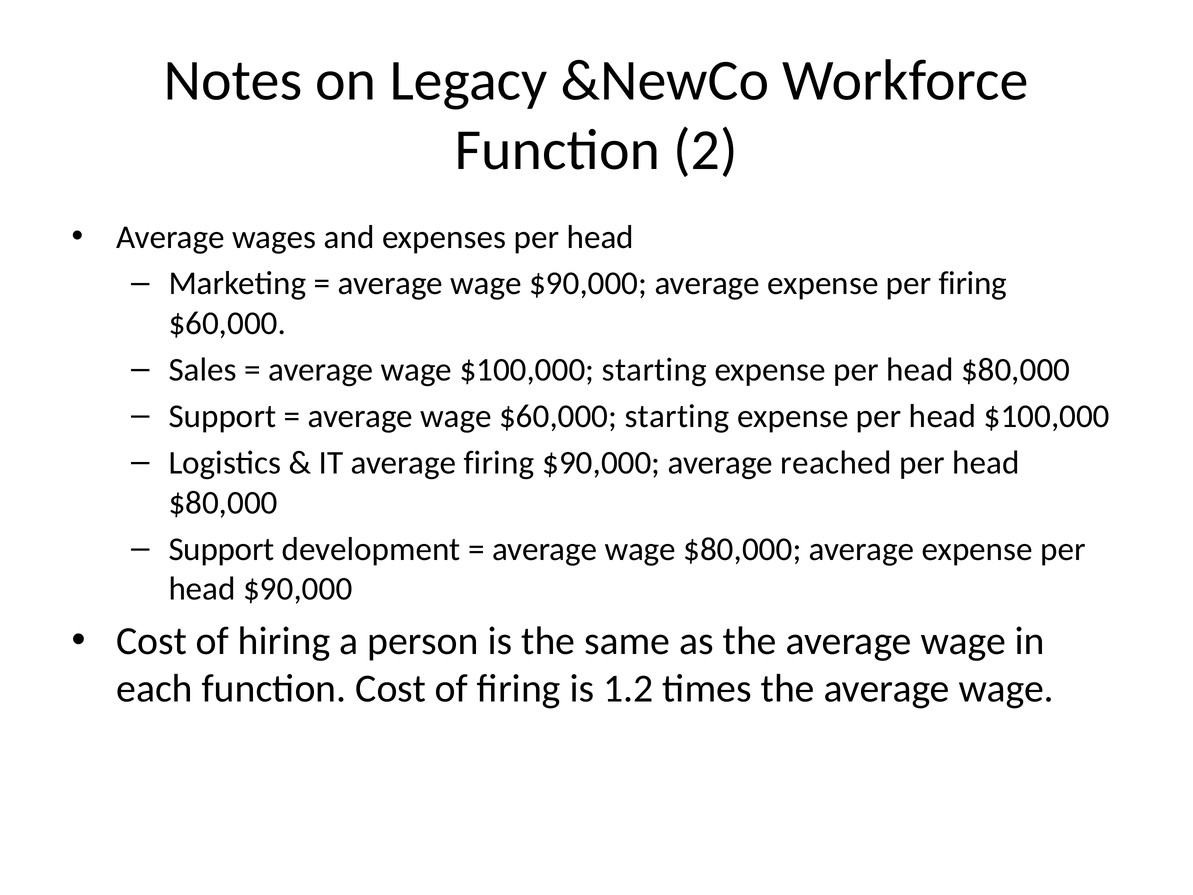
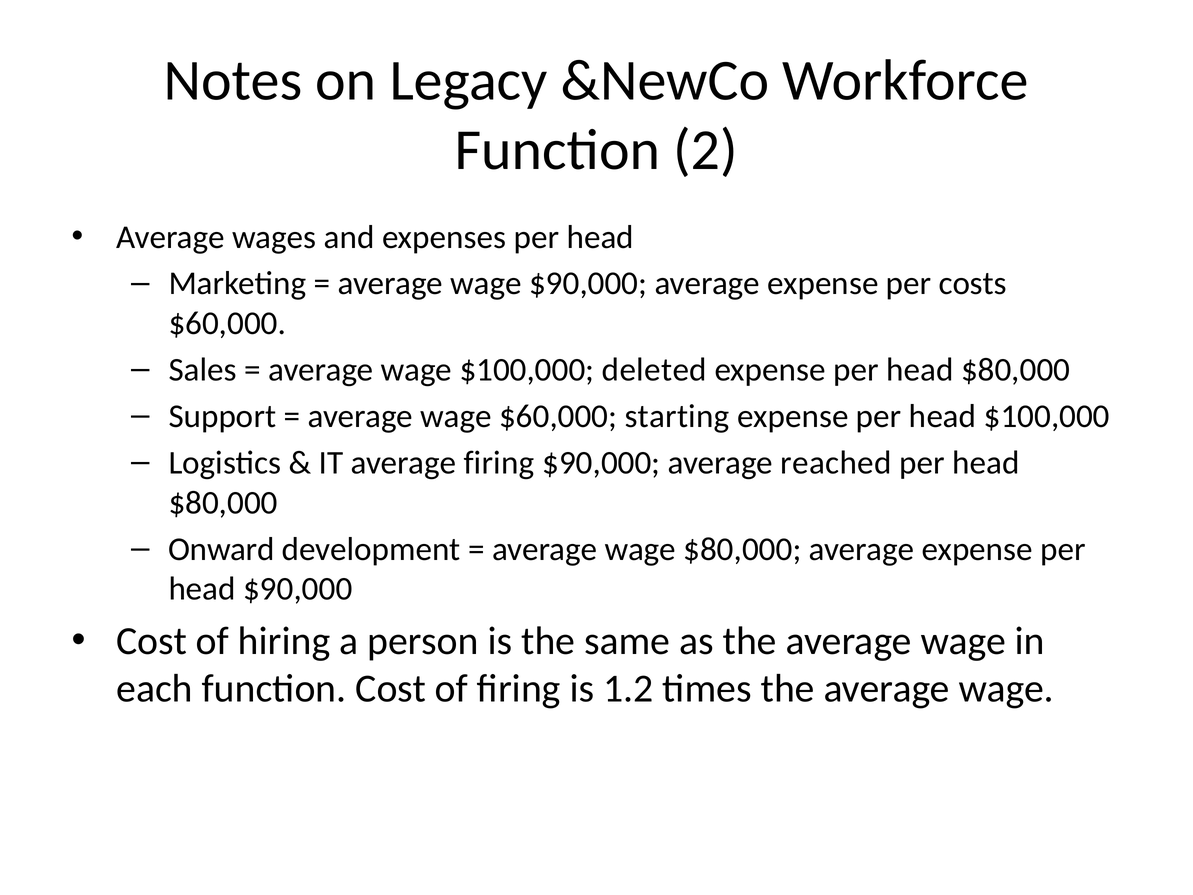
per firing: firing -> costs (973, 283)
$100,000 starting: starting -> deleted (654, 370)
Support: Support -> Onward (221, 549)
